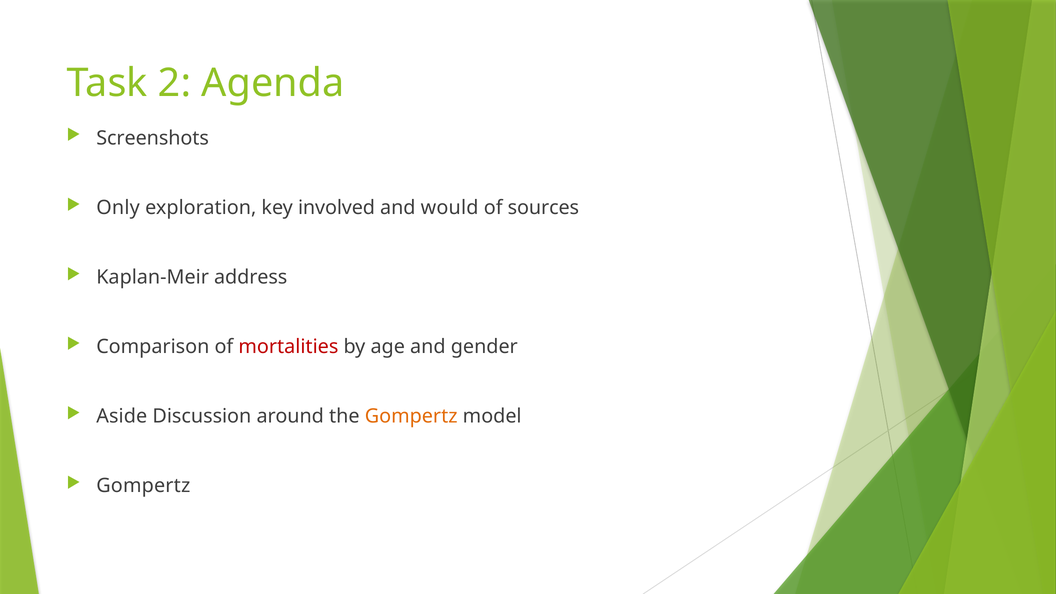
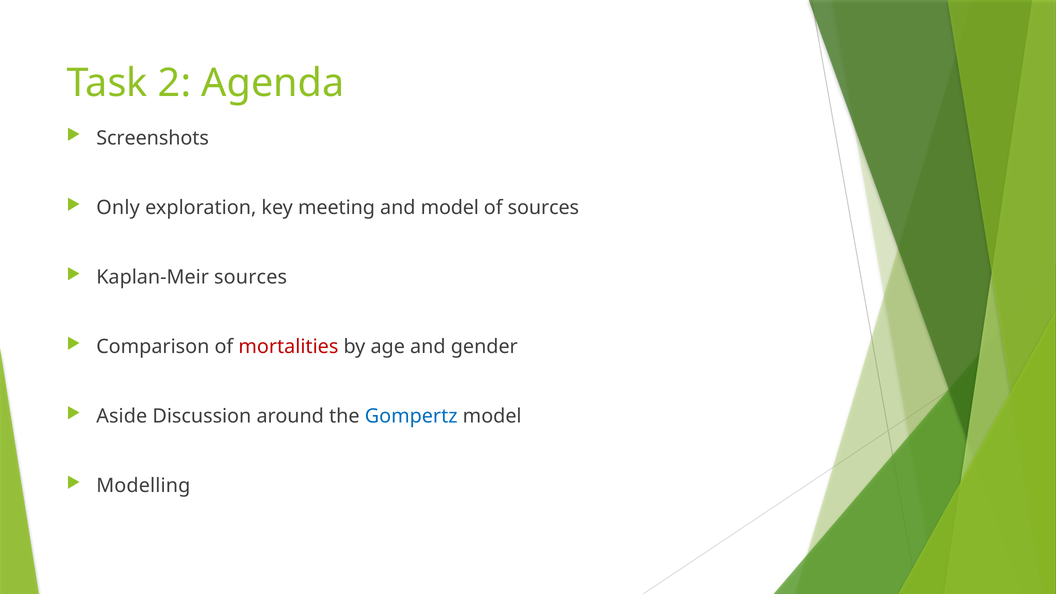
involved: involved -> meeting (336, 208)
and would: would -> model (450, 208)
Kaplan-Meir address: address -> sources (251, 277)
Gompertz colour: orange -> blue (411, 416)
Gompertz: Gompertz -> Modelling (143, 486)
